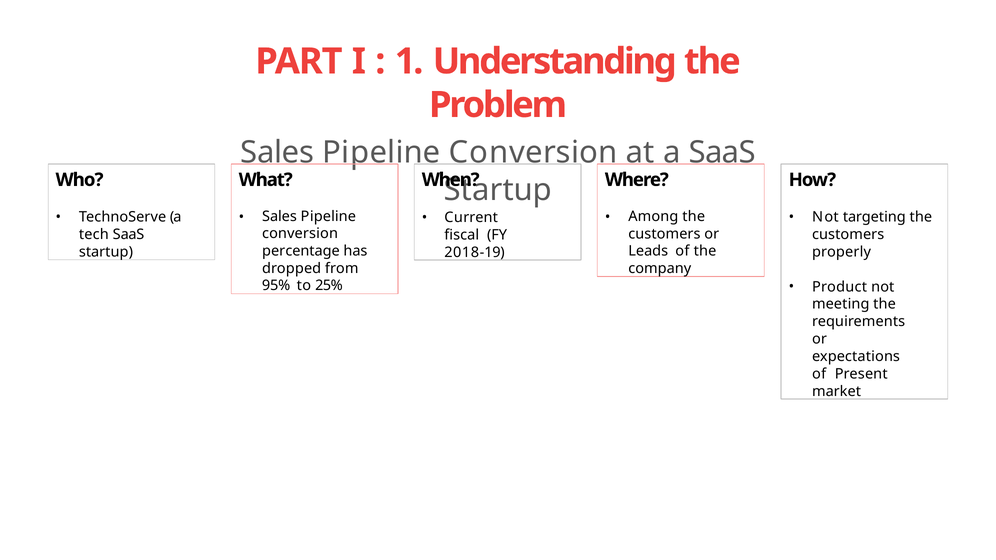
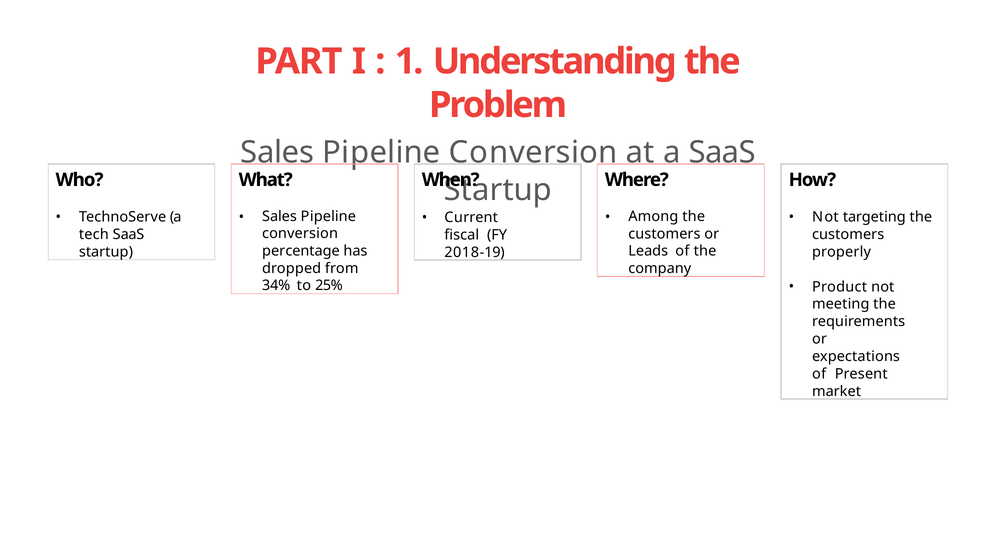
95%: 95% -> 34% (276, 286)
